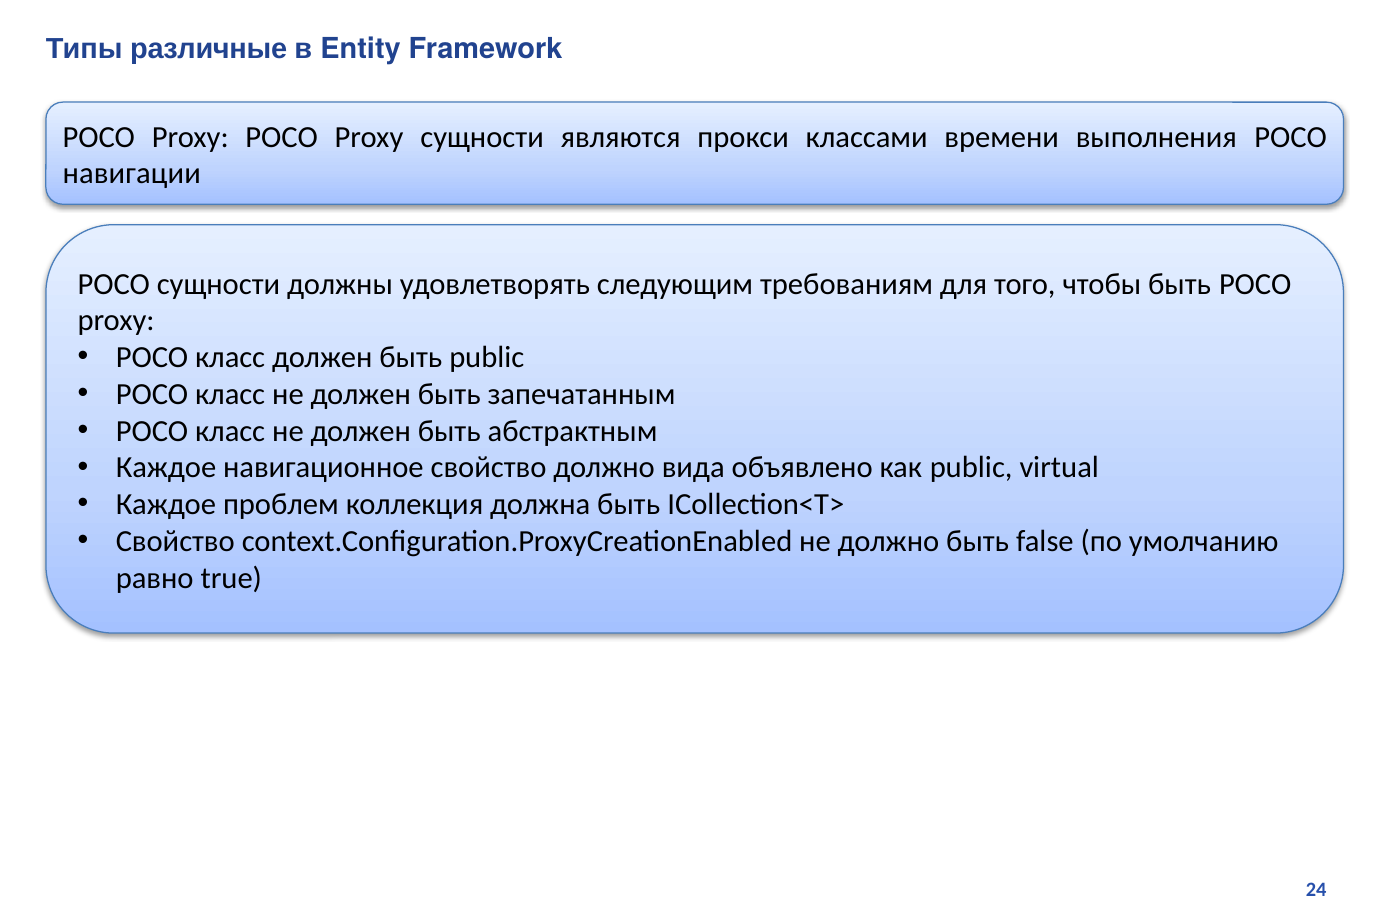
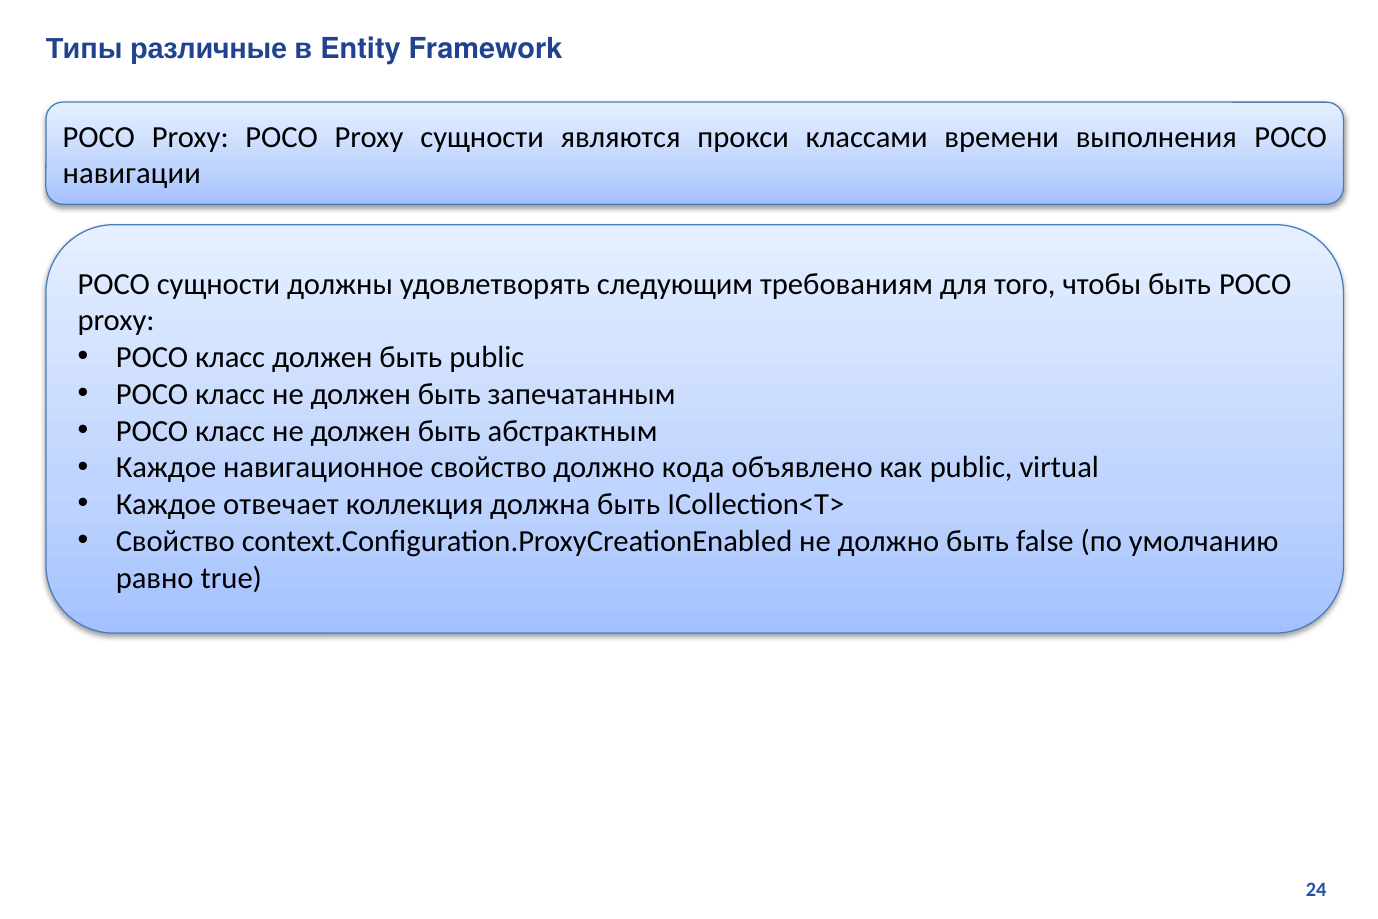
вида: вида -> кода (693, 468)
проблем: проблем -> отвечает (281, 504)
